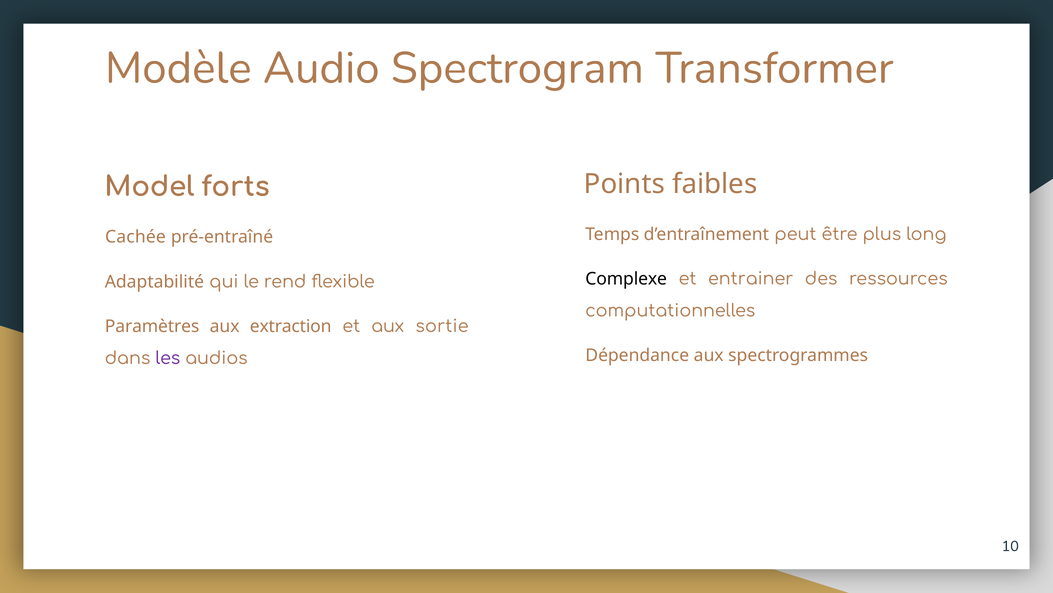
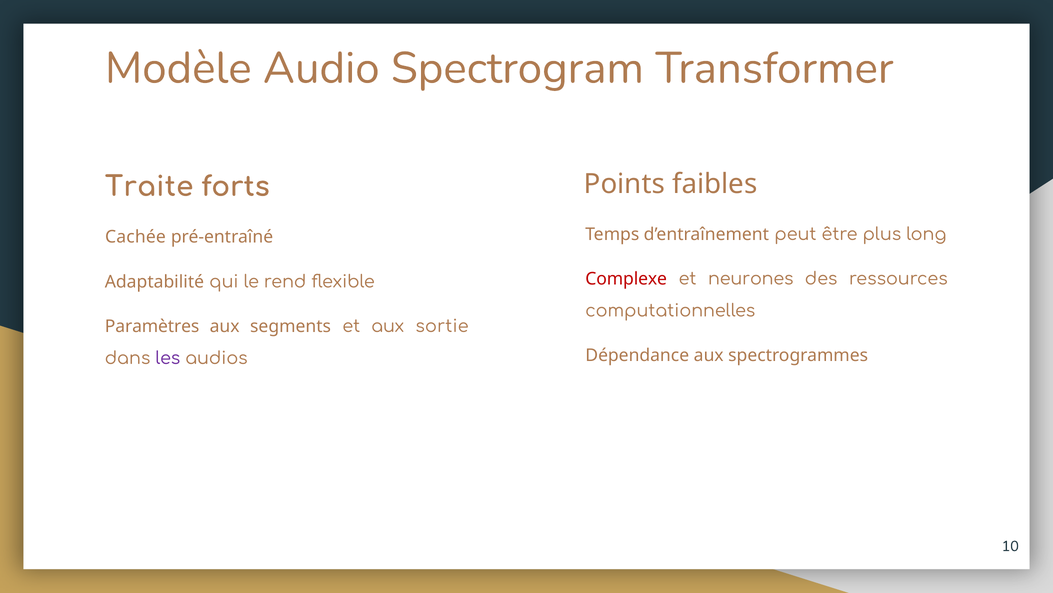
Model: Model -> Traite (149, 187)
Complexe colour: black -> red (626, 279)
entrainer: entrainer -> neurones (751, 279)
extraction: extraction -> segments (291, 326)
